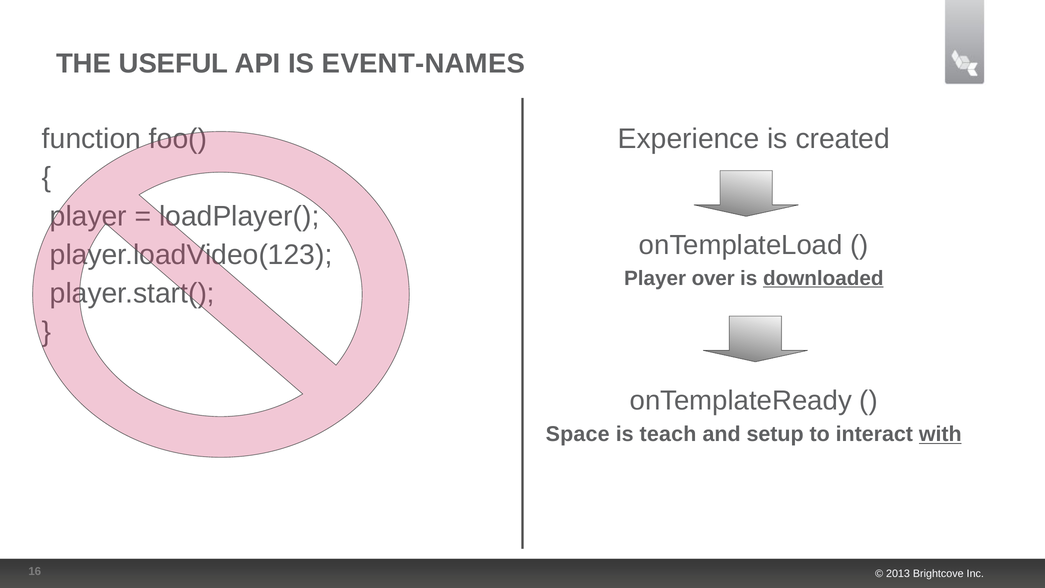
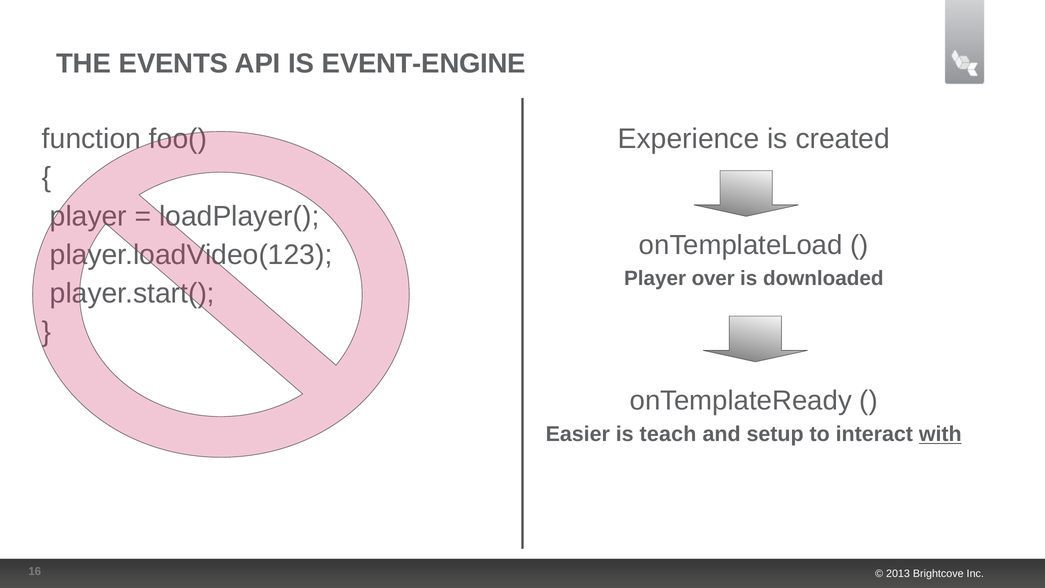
USEFUL: USEFUL -> EVENTS (174, 64)
EVENT-NAMES: EVENT-NAMES -> EVENT-ENGINE (424, 64)
downloaded underline: present -> none (823, 278)
Space: Space -> Easier (578, 434)
